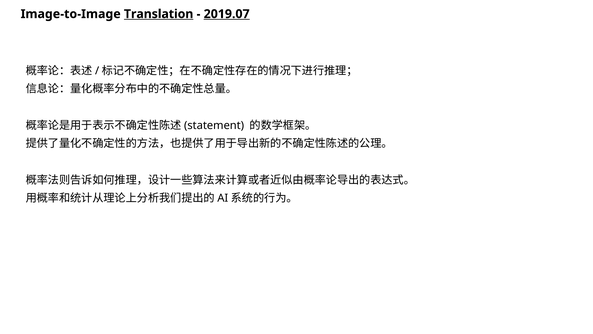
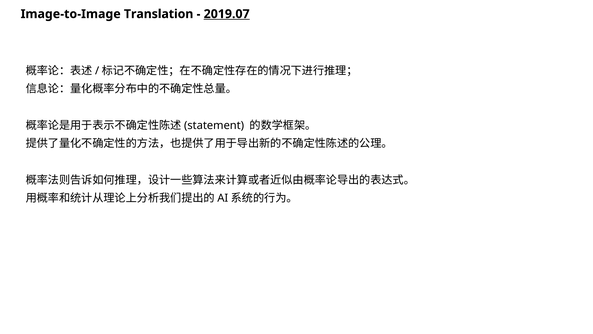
Translation underline: present -> none (159, 14)
